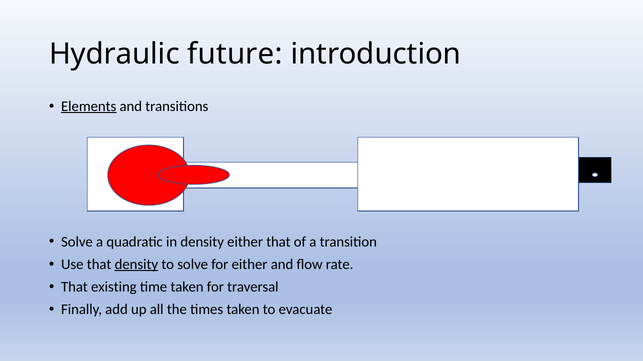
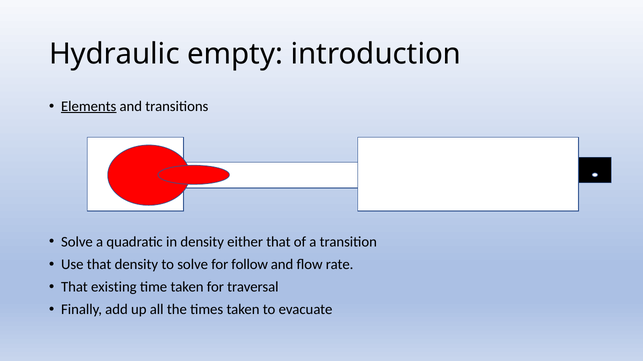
future: future -> empty (235, 54)
density underline: present -> none (136, 265)
for either: either -> follow (250, 265)
